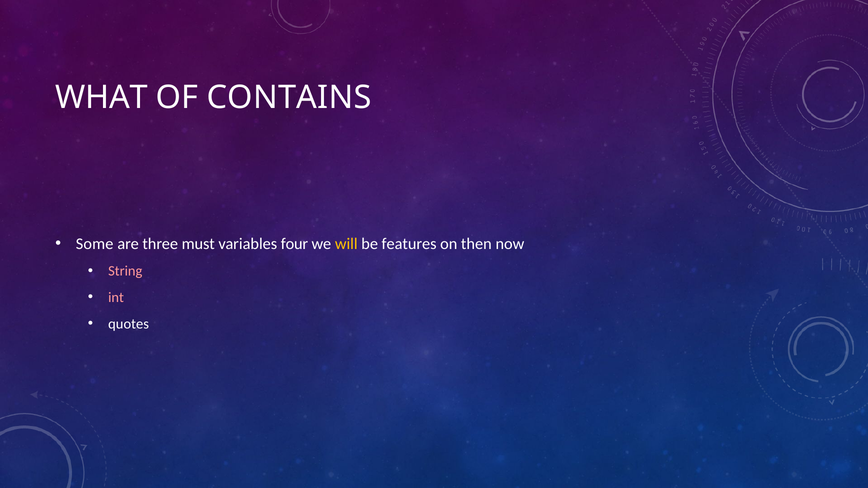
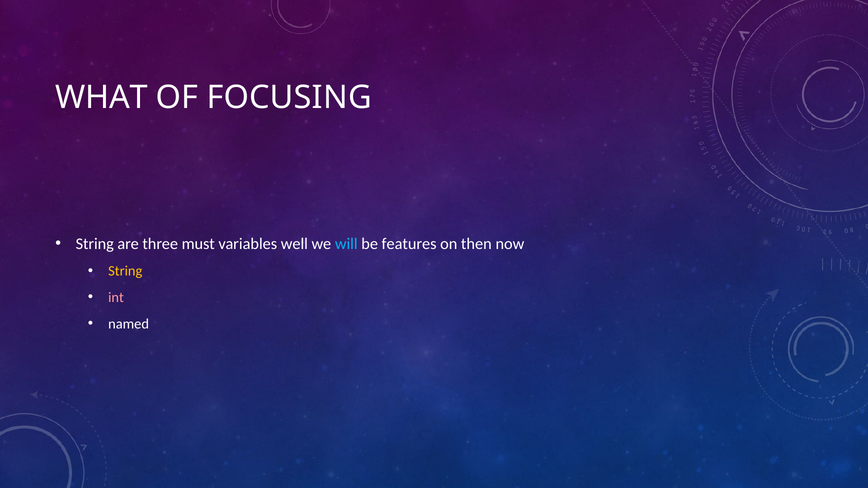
CONTAINS: CONTAINS -> FOCUSING (289, 97)
Some: Some -> String (95, 244)
four: four -> well (294, 244)
will colour: yellow -> light blue (346, 244)
String colour: pink -> yellow (125, 271)
quotes: quotes -> named (129, 324)
